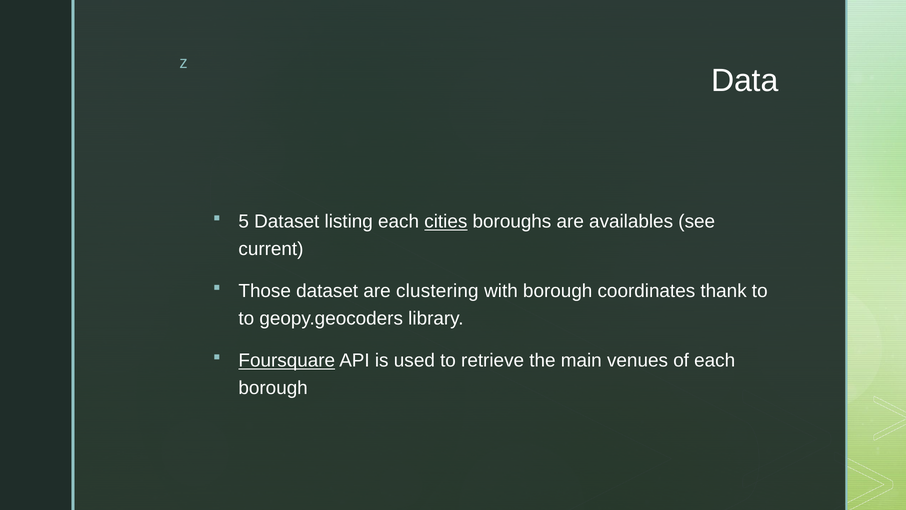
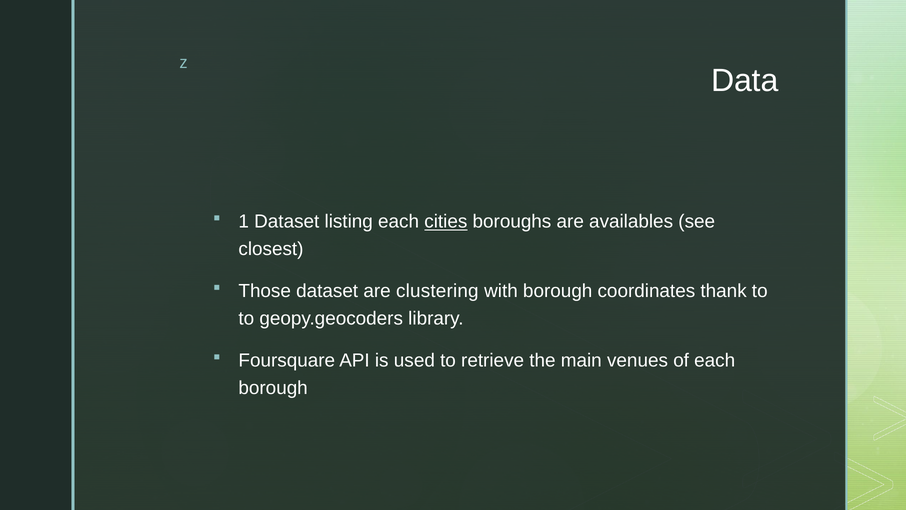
5: 5 -> 1 (244, 222)
current: current -> closest (271, 249)
Foursquare underline: present -> none (287, 360)
